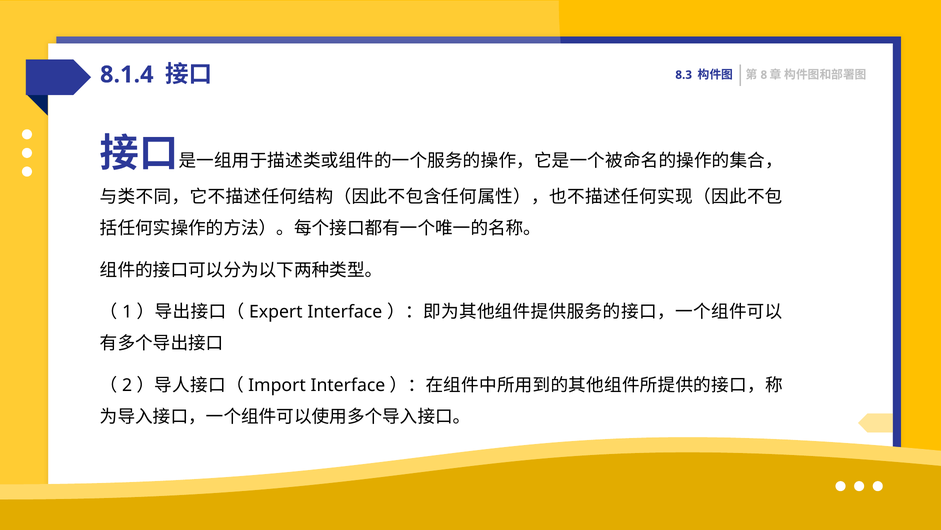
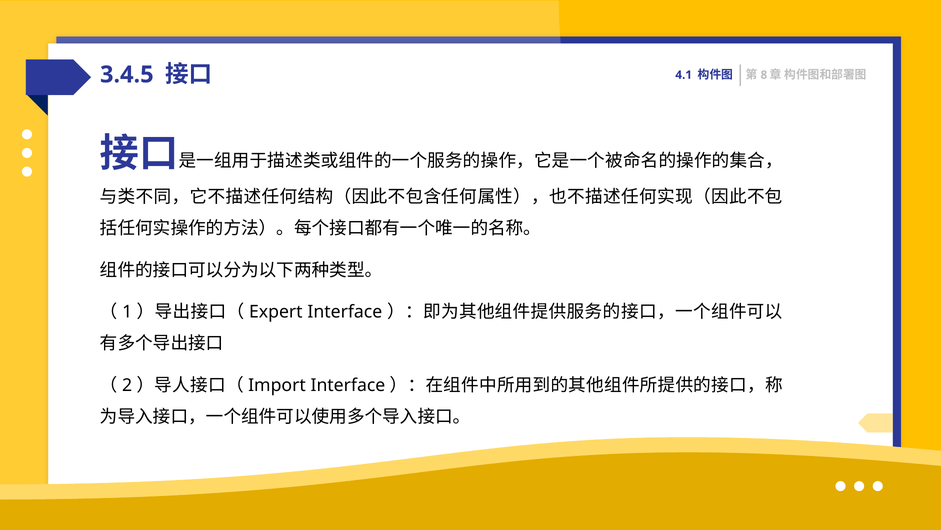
8.1.4: 8.1.4 -> 3.4.5 (127, 75)
8.3: 8.3 -> 4.1 (684, 75)
